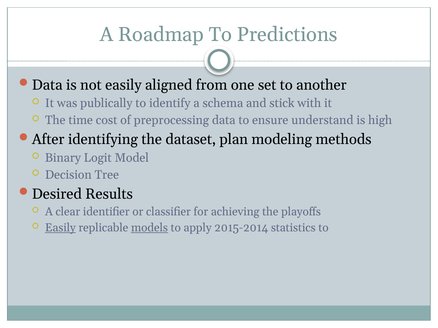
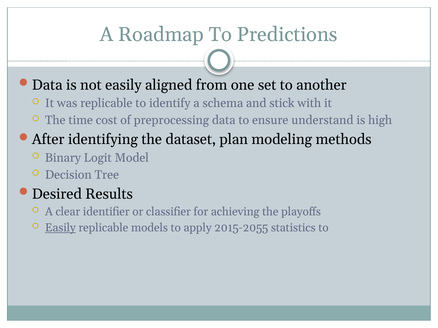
was publically: publically -> replicable (106, 103)
models underline: present -> none (149, 228)
2015-2014: 2015-2014 -> 2015-2055 (241, 228)
